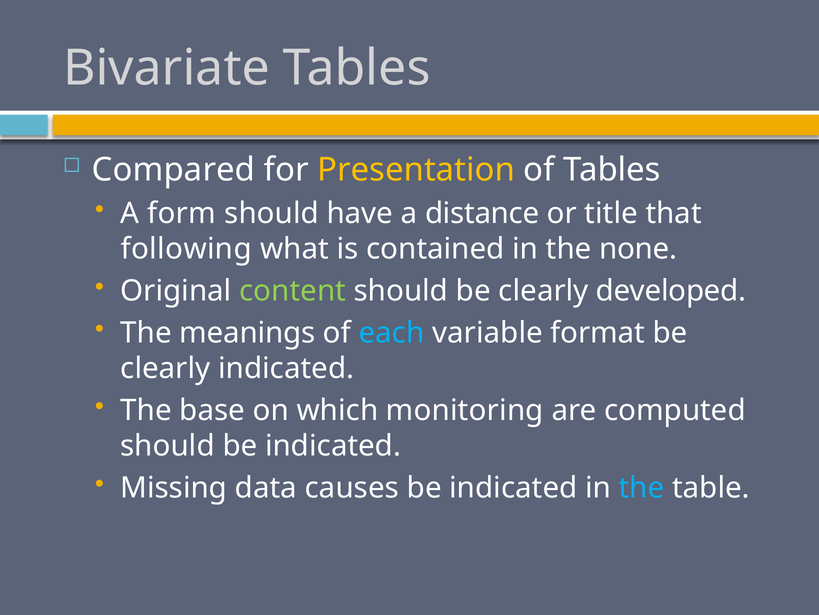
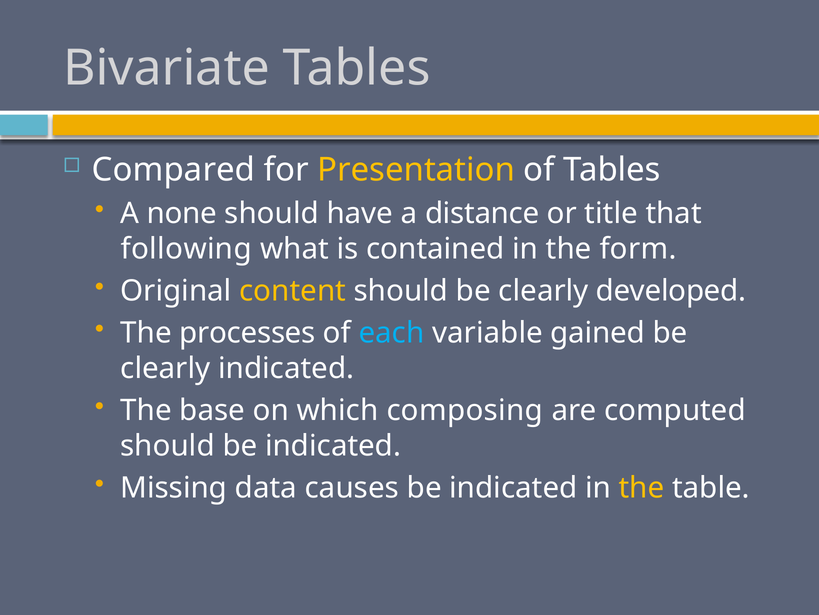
form: form -> none (182, 213)
none: none -> form (638, 249)
content colour: light green -> yellow (293, 291)
meanings: meanings -> processes (247, 332)
format: format -> gained (598, 332)
monitoring: monitoring -> composing (465, 410)
the colour: light blue -> yellow (642, 487)
